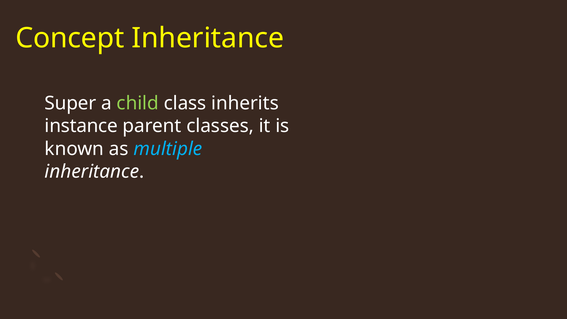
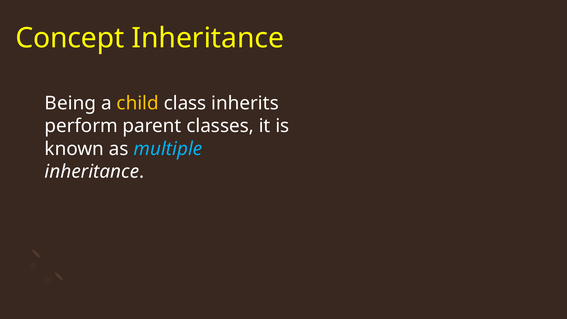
Super: Super -> Being (70, 103)
child colour: light green -> yellow (138, 103)
instance: instance -> perform (81, 126)
